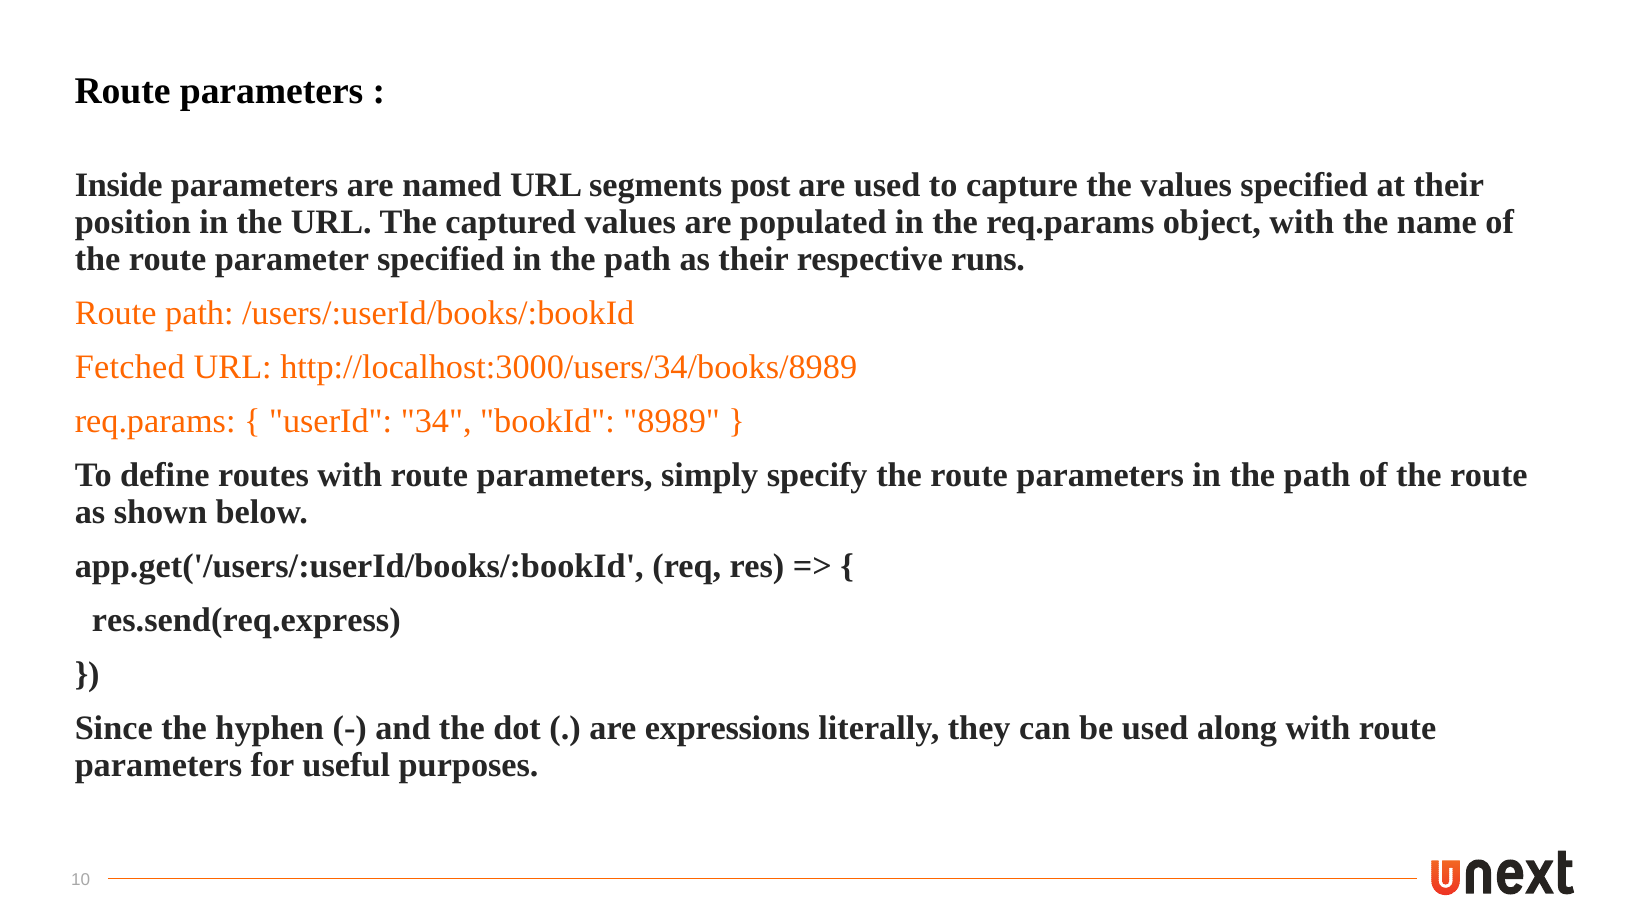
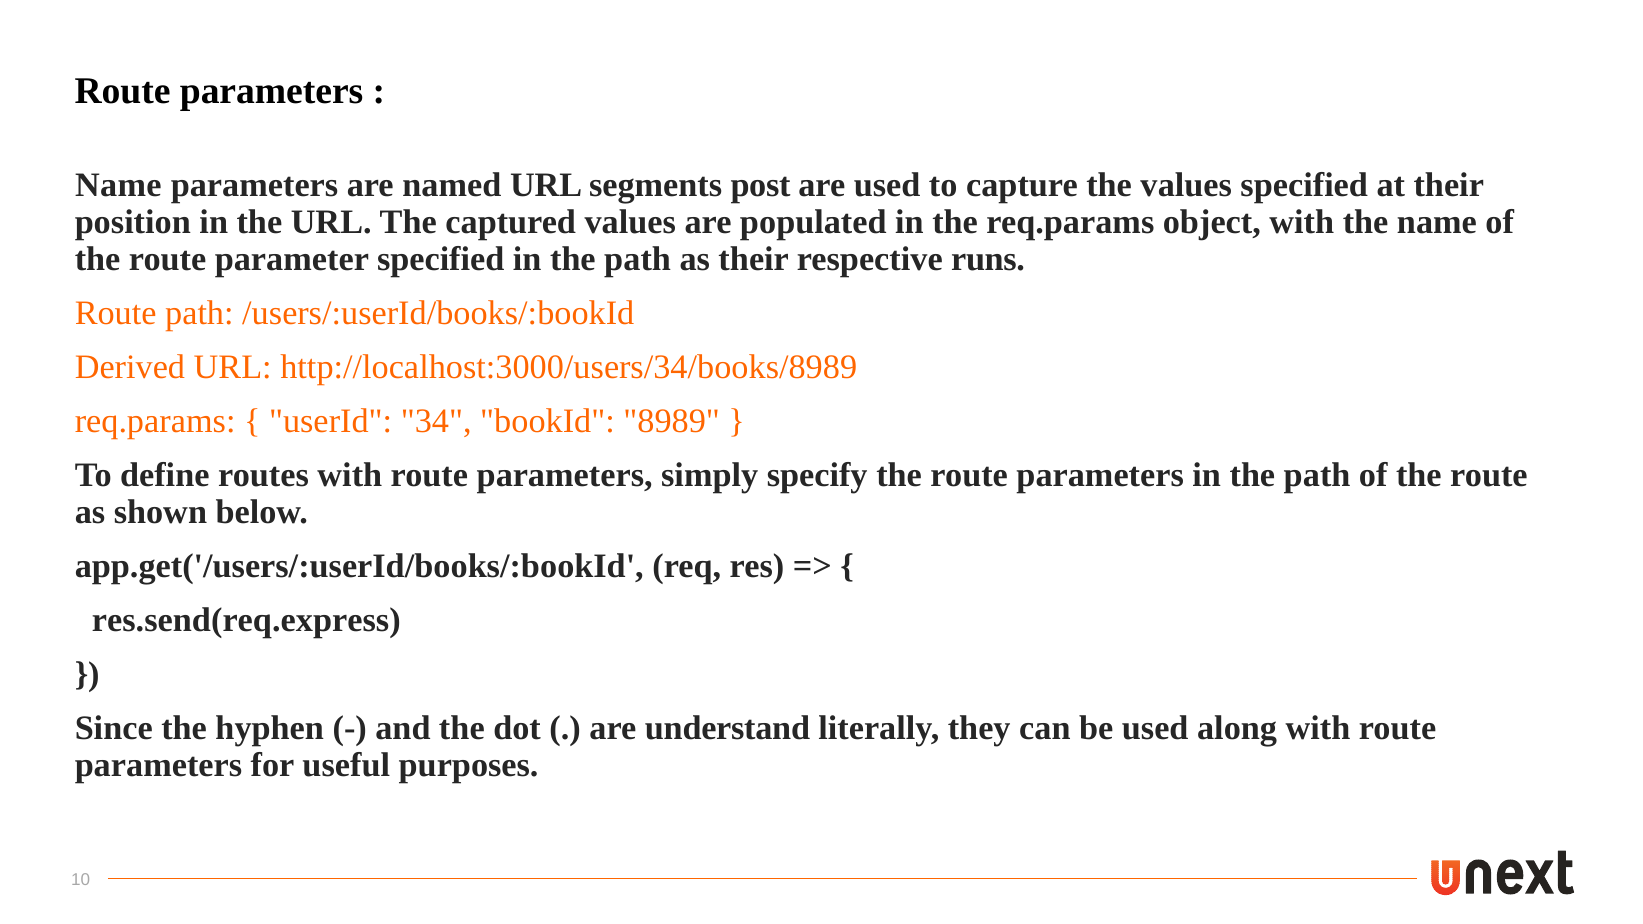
Inside: Inside -> Name (118, 185)
Fetched: Fetched -> Derived (130, 367)
expressions: expressions -> understand (728, 729)
